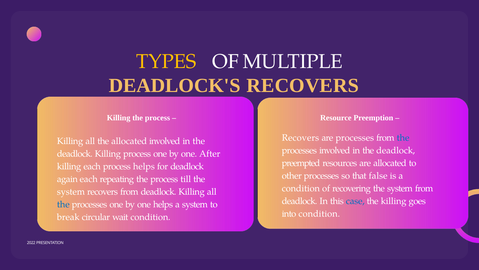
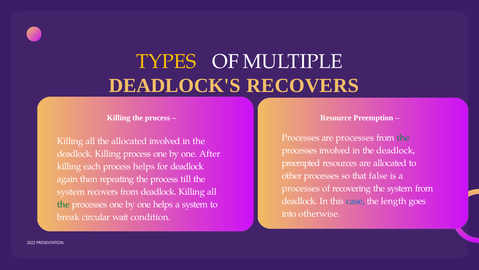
Recovers: Recovers -> Processes (301, 138)
the colour: blue -> green (403, 138)
again each: each -> then (89, 179)
condition: condition -> processes (301, 188)
the killing: killing -> length (394, 201)
the colour: blue -> green (63, 204)
into condition: condition -> otherwise (319, 213)
